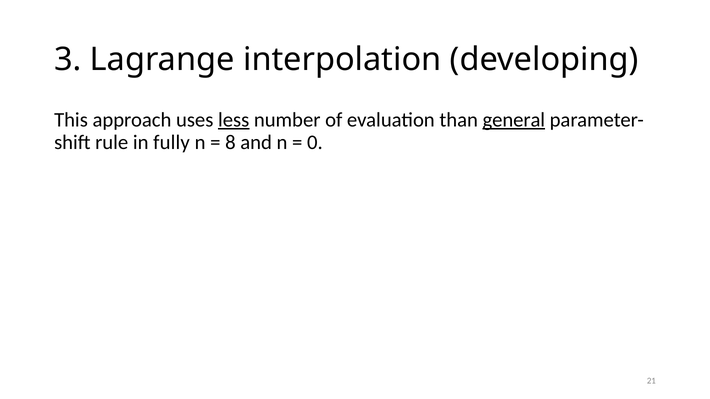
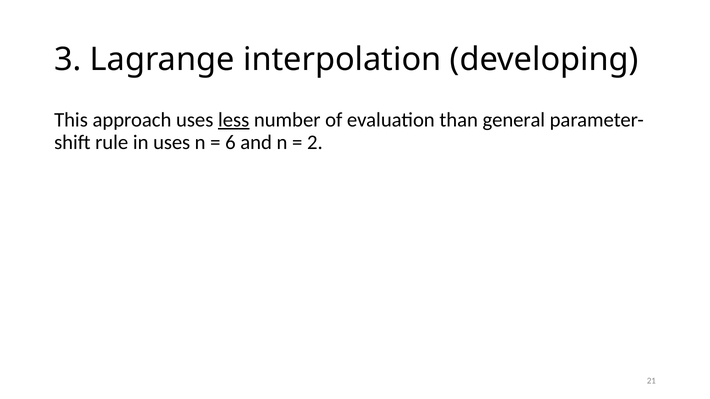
general underline: present -> none (514, 120)
in fully: fully -> uses (172, 142)
8: 8 -> 6 (230, 142)
0: 0 -> 2 (315, 142)
